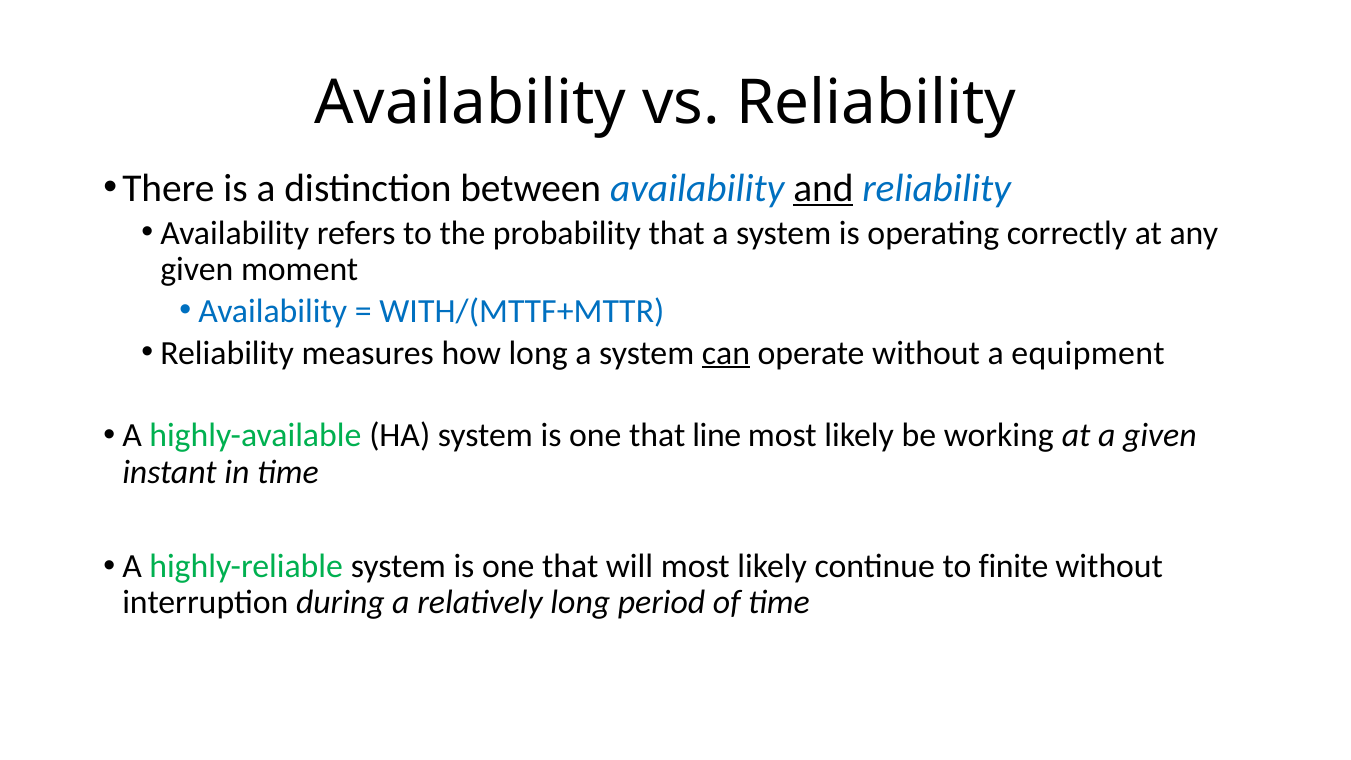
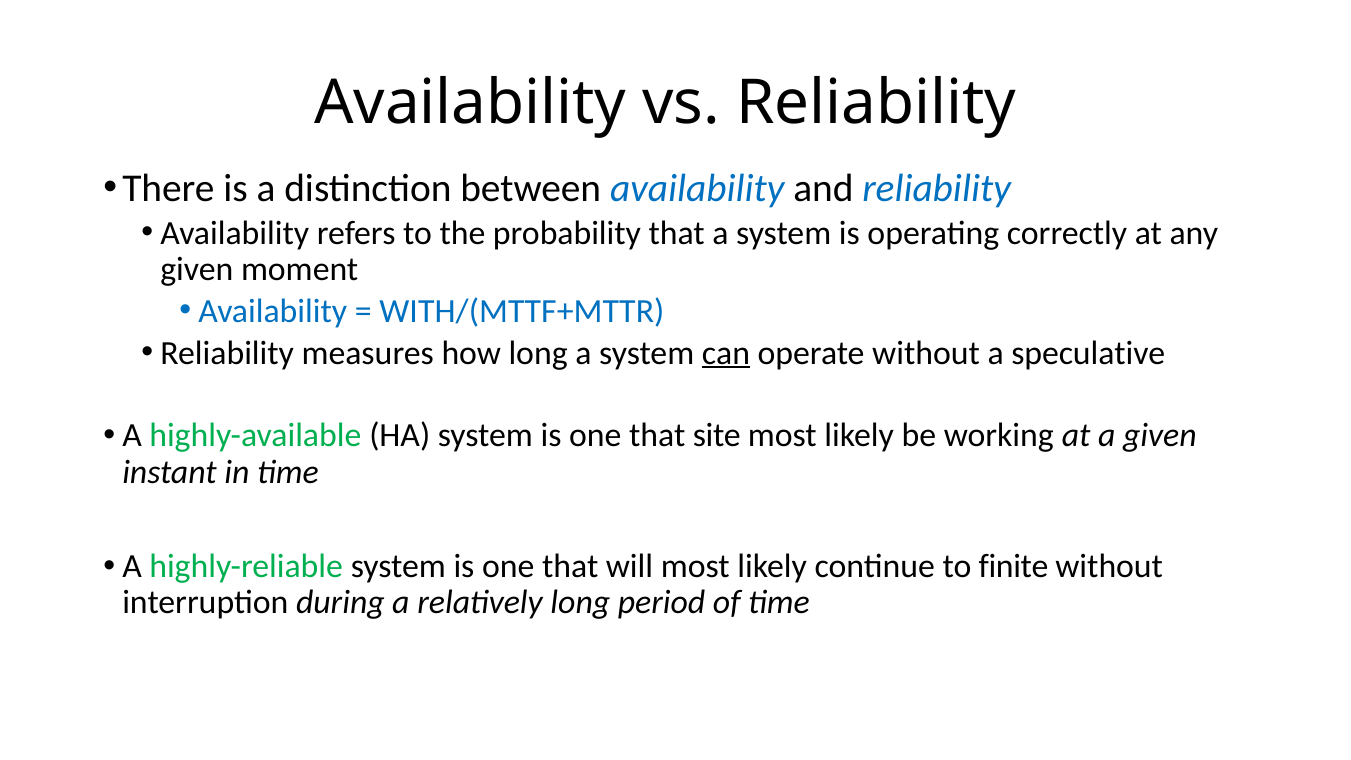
and underline: present -> none (823, 188)
equipment: equipment -> speculative (1088, 353)
line: line -> site (717, 436)
